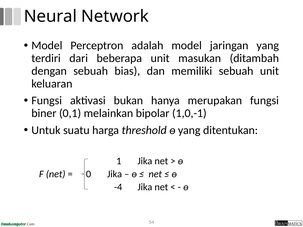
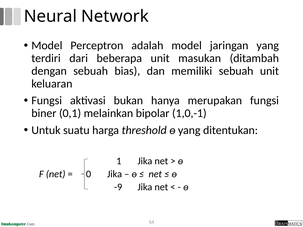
-4: -4 -> -9 (118, 187)
